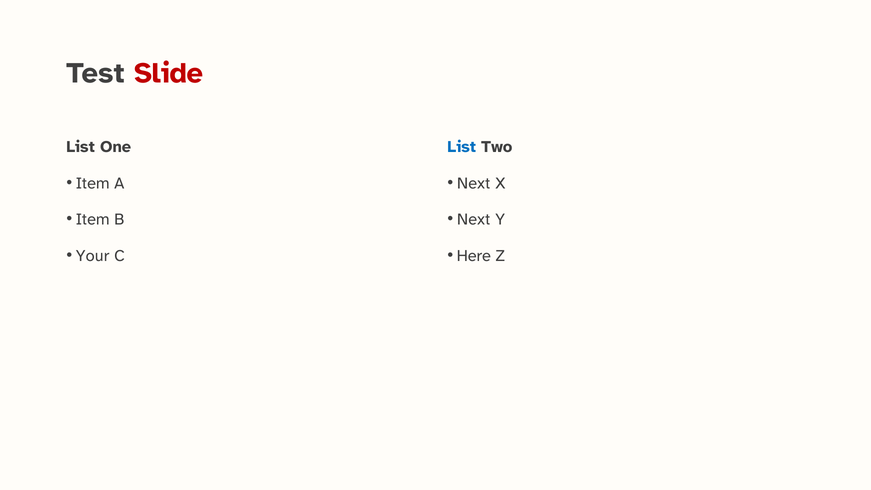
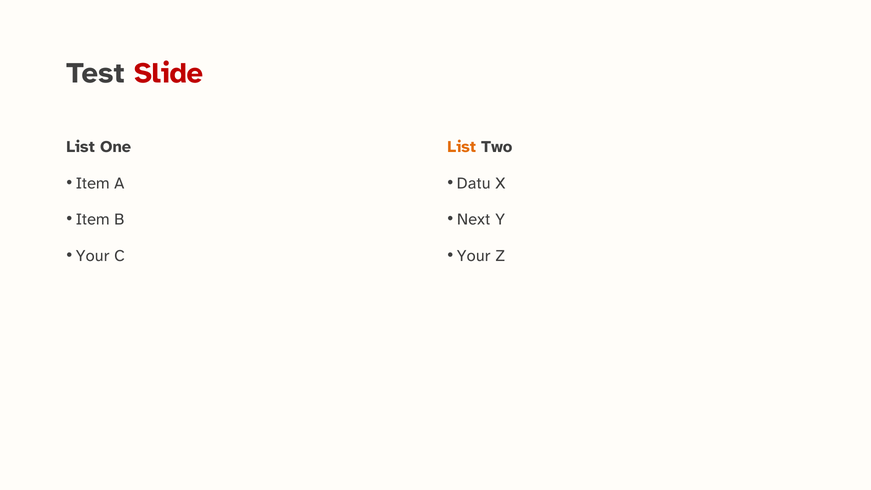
List colour: blue -> orange (462, 147)
Next: Next -> Datu (474, 183)
Here: Here -> Your (474, 256)
